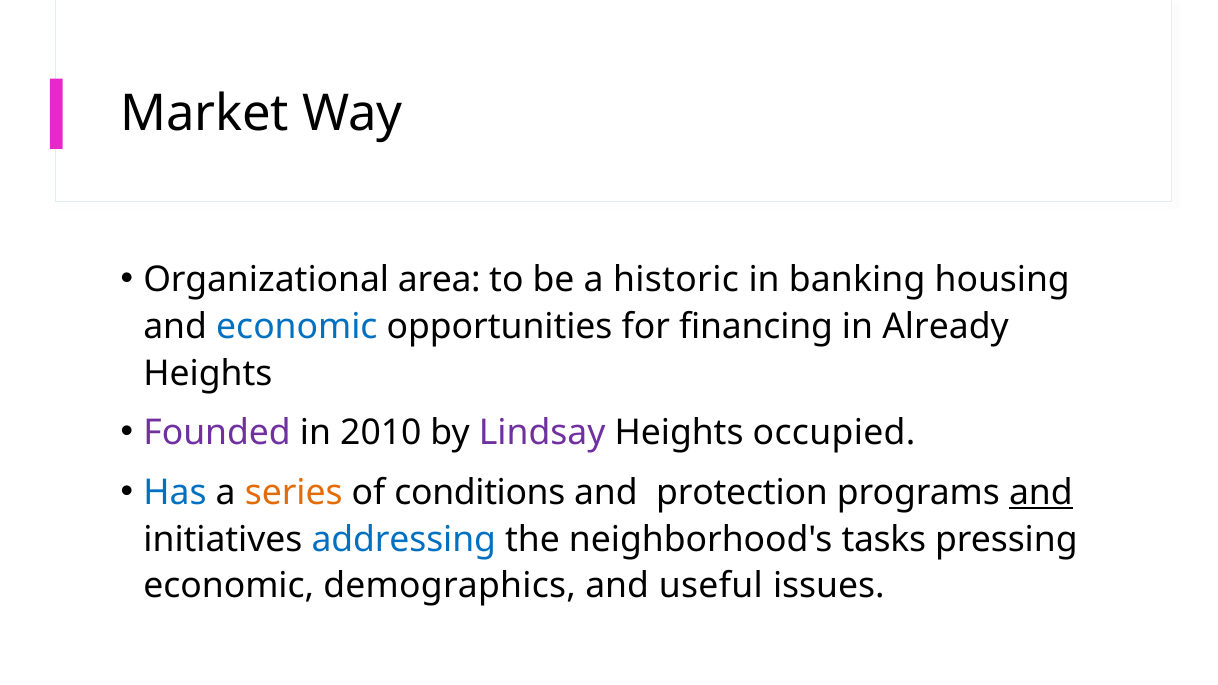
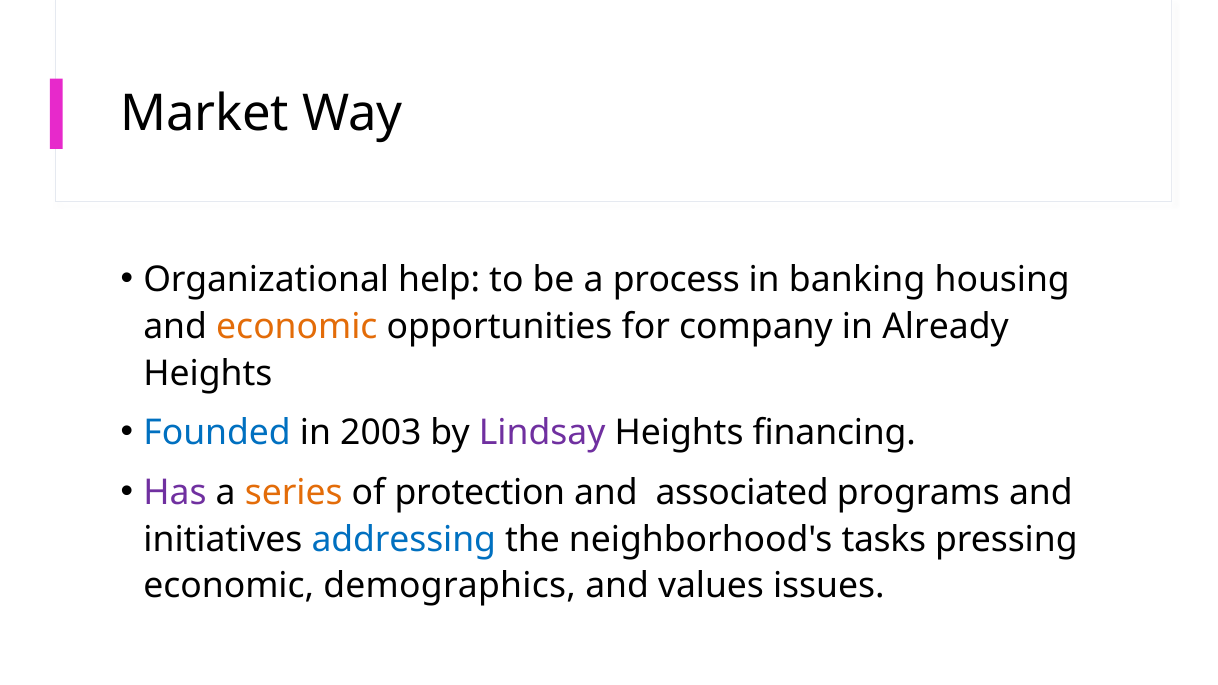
area: area -> help (439, 280)
historic: historic -> process (676, 280)
economic colour: blue -> orange (297, 327)
financing: financing -> company (756, 327)
Founded colour: purple -> blue (217, 433)
2010: 2010 -> 2003 (381, 433)
occupied: occupied -> financing (834, 433)
Has colour: blue -> purple (175, 493)
conditions: conditions -> protection (480, 493)
protection: protection -> associated (742, 493)
and underline: present -> none (1041, 493)
useful: useful -> values (711, 586)
